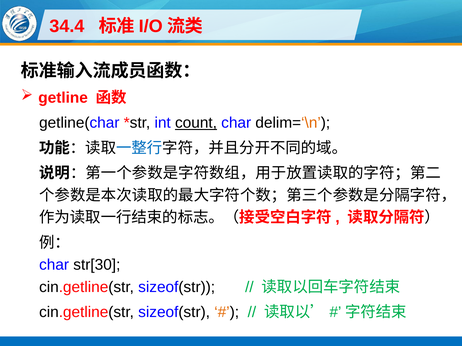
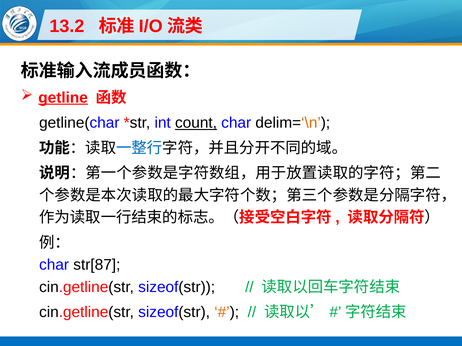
34.4: 34.4 -> 13.2 (67, 26)
getline underline: none -> present (63, 98)
str[30: str[30 -> str[87 (97, 265)
